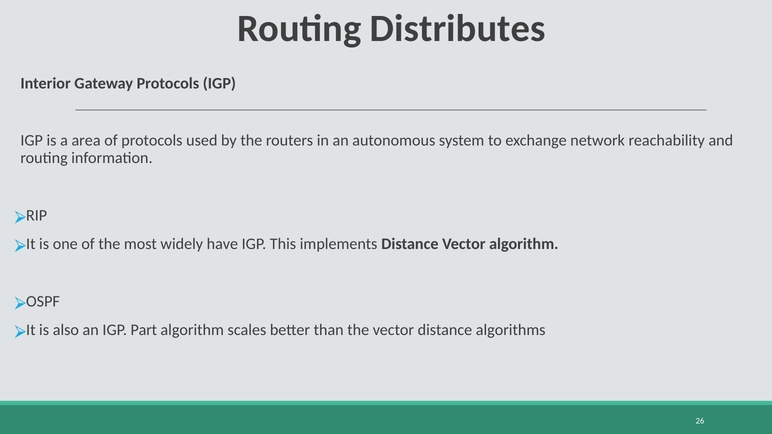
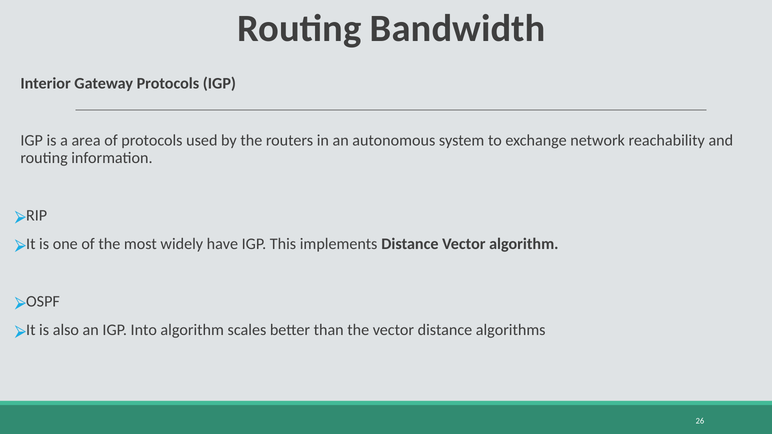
Distributes: Distributes -> Bandwidth (458, 28)
Part: Part -> Into (144, 330)
